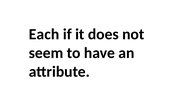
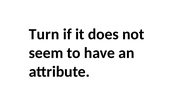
Each: Each -> Turn (44, 34)
